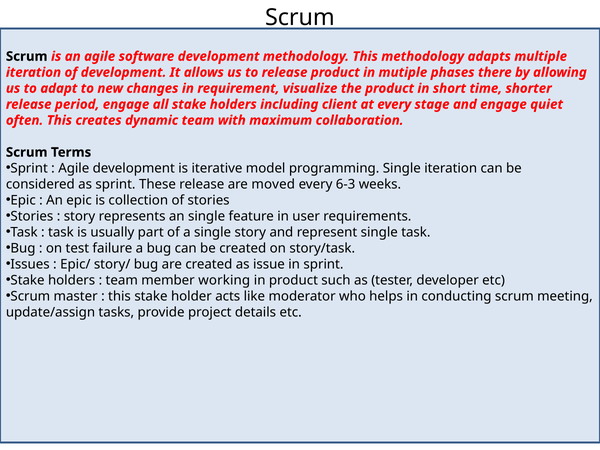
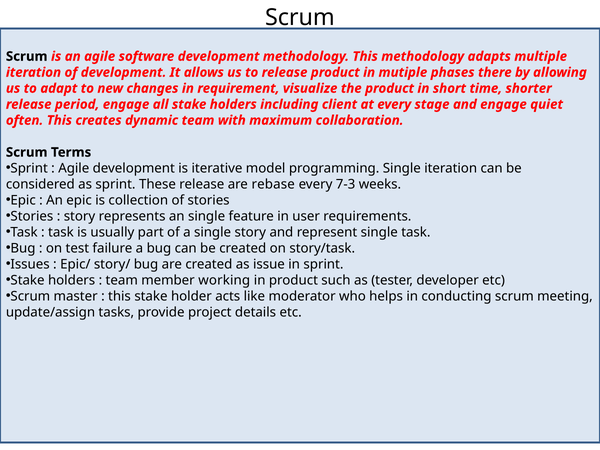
moved: moved -> rebase (273, 184)
6-3: 6-3 -> 7-3 (346, 184)
